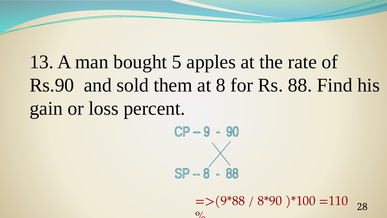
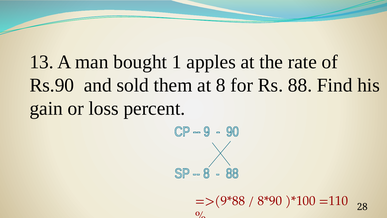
5: 5 -> 1 (177, 62)
